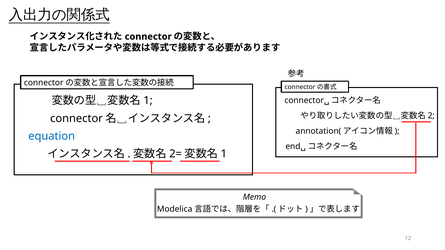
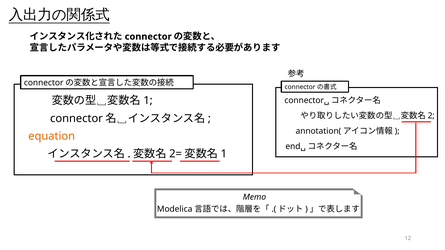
equation colour: blue -> orange (52, 136)
